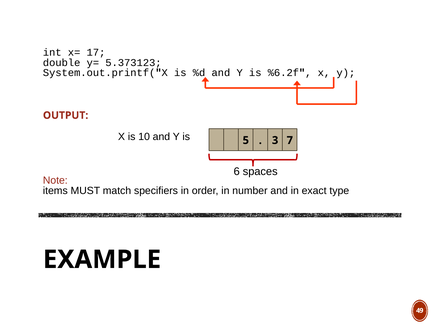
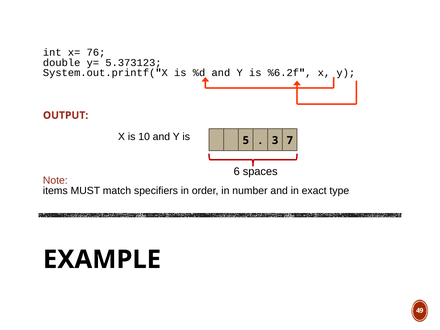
17: 17 -> 76 (96, 53)
